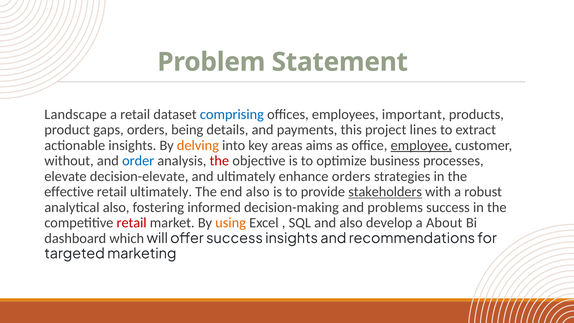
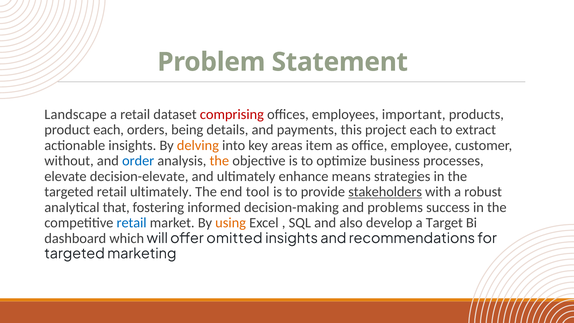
comprising colour: blue -> red (232, 114)
product gaps: gaps -> each (109, 130)
project lines: lines -> each (423, 130)
aims: aims -> item (319, 145)
employee underline: present -> none (421, 145)
the colour: red -> orange (219, 161)
enhance orders: orders -> means (351, 176)
effective: effective -> targeted (69, 192)
end also: also -> tool (258, 192)
analytical also: also -> that (116, 207)
retail colour: red -> blue (132, 223)
About: About -> Target (444, 223)
offer success: success -> omitted (234, 238)
